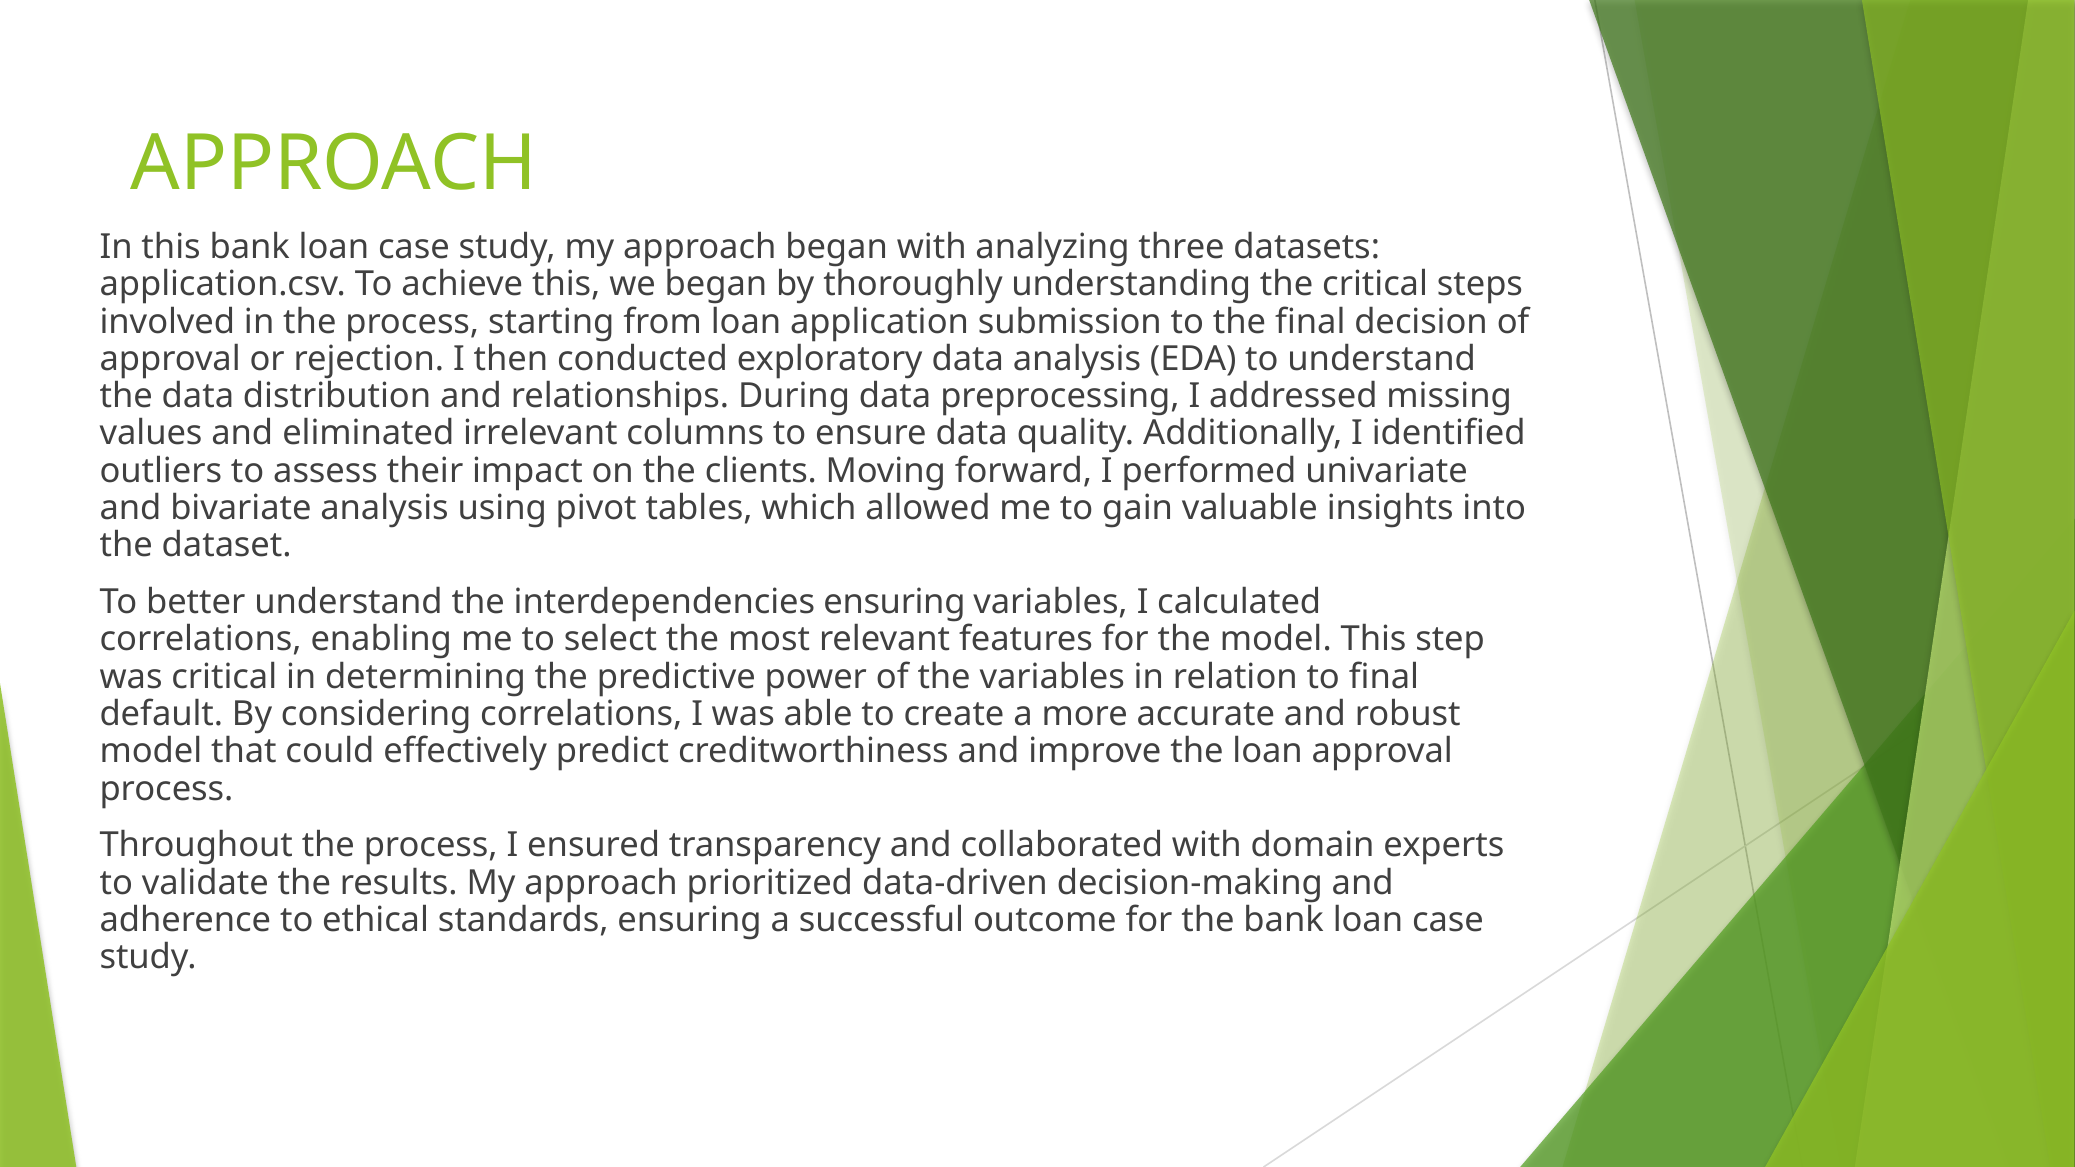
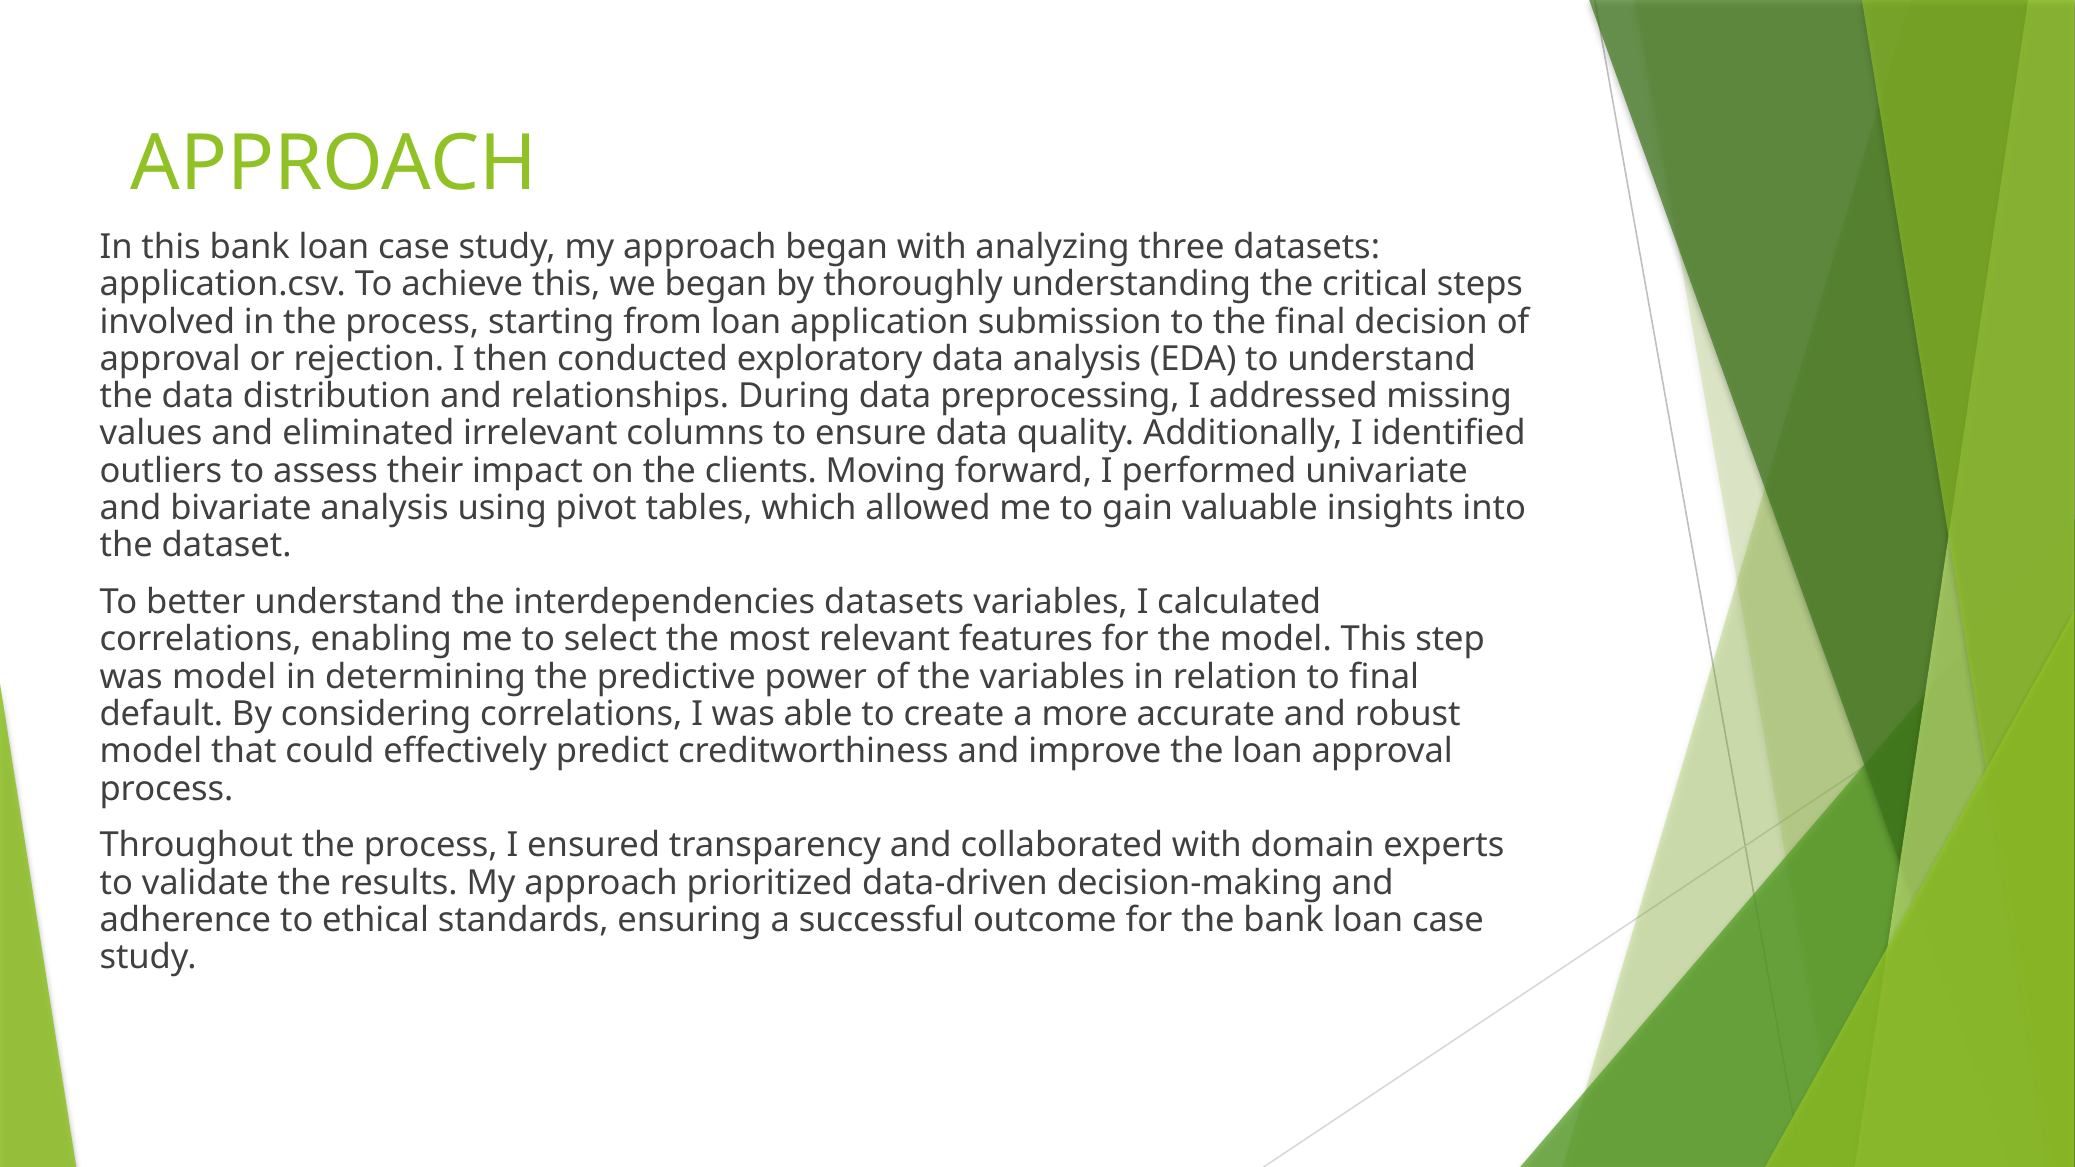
interdependencies ensuring: ensuring -> datasets (894, 602)
was critical: critical -> model (224, 677)
